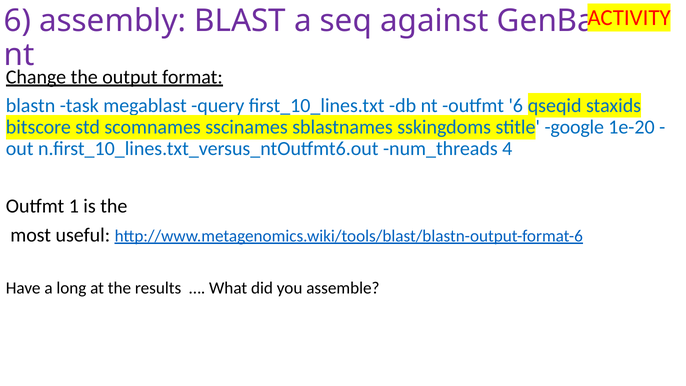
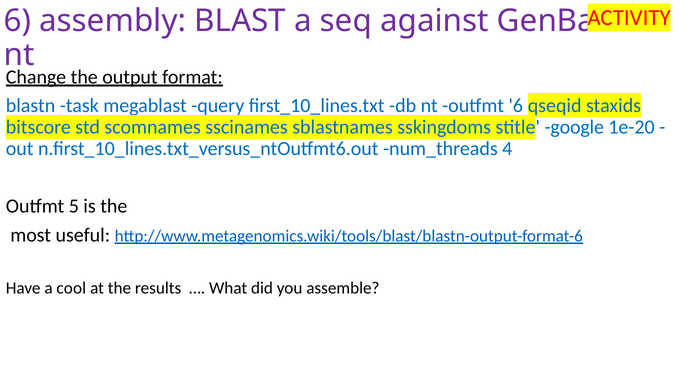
1: 1 -> 5 (74, 206)
long: long -> cool (71, 288)
